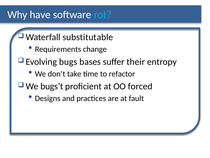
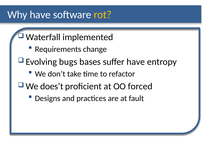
rot colour: light blue -> yellow (103, 15)
substitutable: substitutable -> implemented (88, 37)
suffer their: their -> have (136, 62)
bugs’t: bugs’t -> does’t (52, 86)
